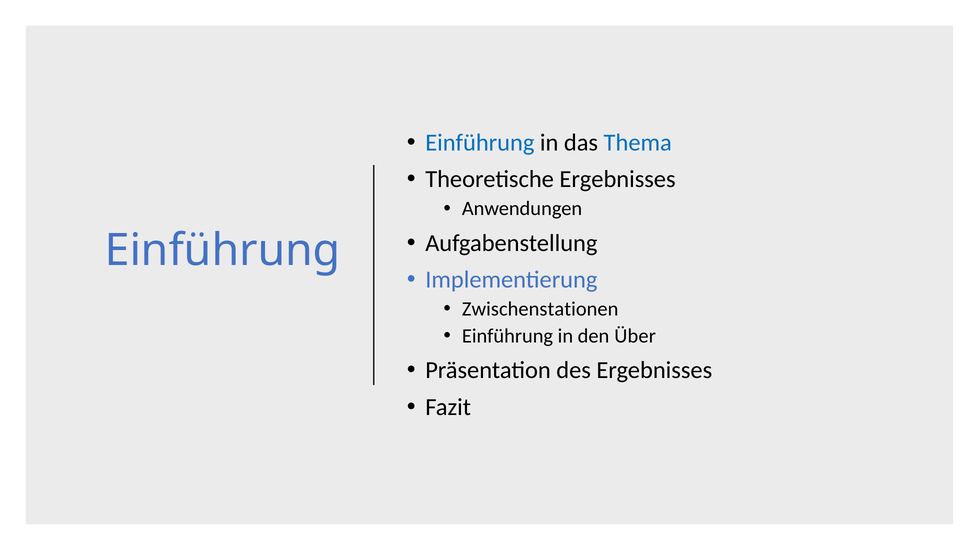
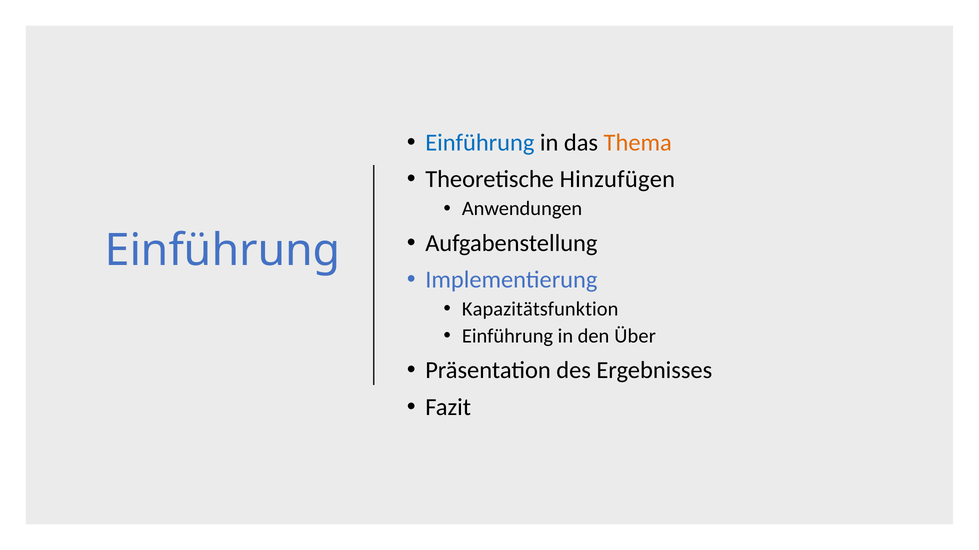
Thema colour: blue -> orange (638, 143)
Theoretische Ergebnisses: Ergebnisses -> Hinzufügen (617, 180)
Zwischenstationen: Zwischenstationen -> Kapazitätsfunktion (540, 309)
